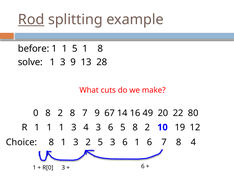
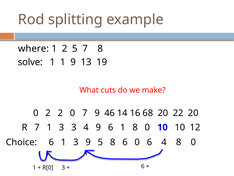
Rod underline: present -> none (31, 20)
before: before -> where (34, 48)
1: 1 -> 2 (65, 48)
5 1: 1 -> 7 (85, 48)
3: 3 -> 1 (63, 62)
28: 28 -> 19 (102, 62)
0 8: 8 -> 2 (48, 113)
2 8: 8 -> 0 (73, 113)
67: 67 -> 46 (110, 113)
49: 49 -> 68 (148, 113)
22 80: 80 -> 20 (193, 113)
R 1: 1 -> 7 (37, 127)
1: 1 -> 3 (62, 127)
4 3: 3 -> 9 (98, 127)
5: 5 -> 1 (123, 127)
2: 2 -> 0 (147, 127)
10 19: 19 -> 10 (180, 127)
Choice 8: 8 -> 6 (51, 142)
3 2: 2 -> 9 (88, 142)
5 3: 3 -> 8 (113, 142)
6 1: 1 -> 0 (137, 142)
6 7: 7 -> 4 (164, 142)
4: 4 -> 0 (193, 142)
